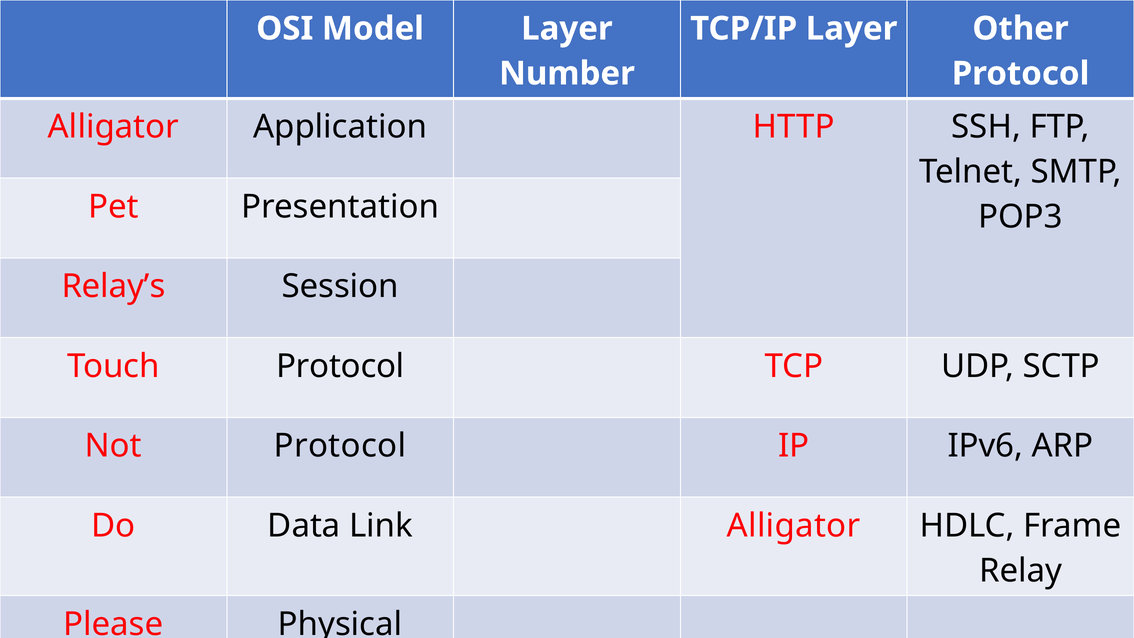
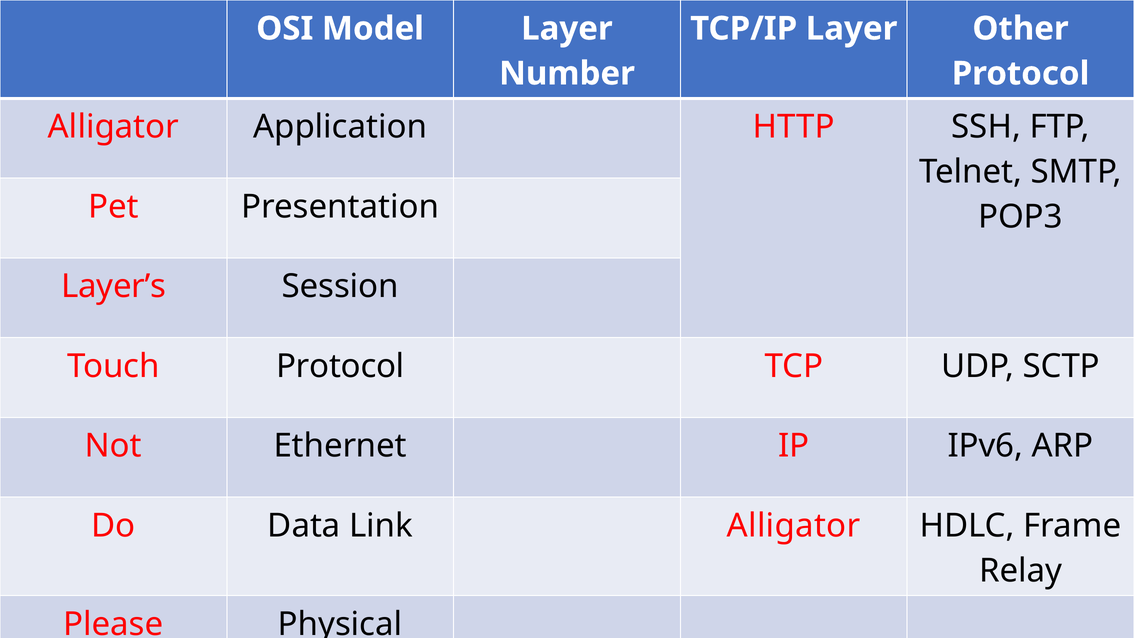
Relay’s: Relay’s -> Layer’s (114, 286)
Not Protocol: Protocol -> Ethernet (340, 446)
